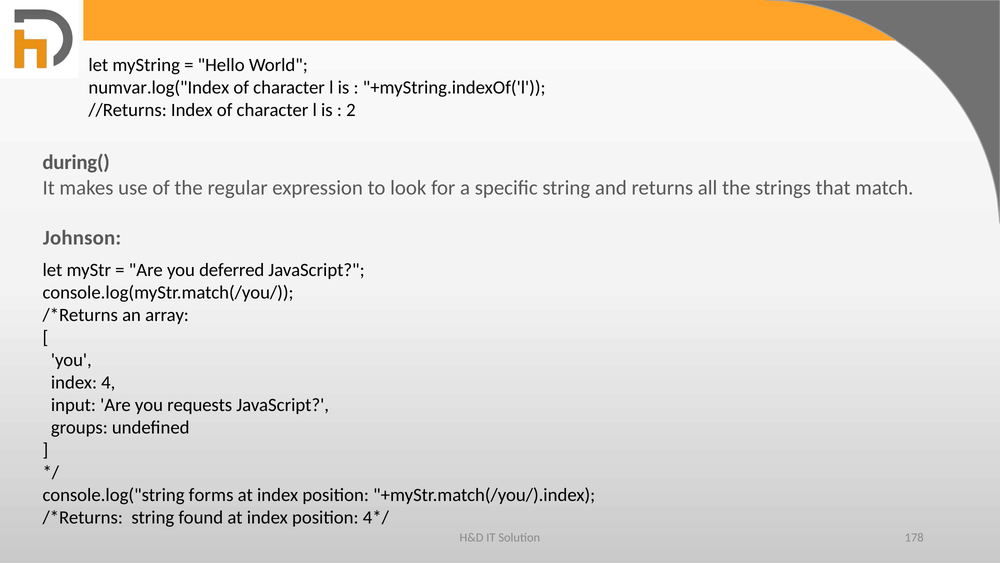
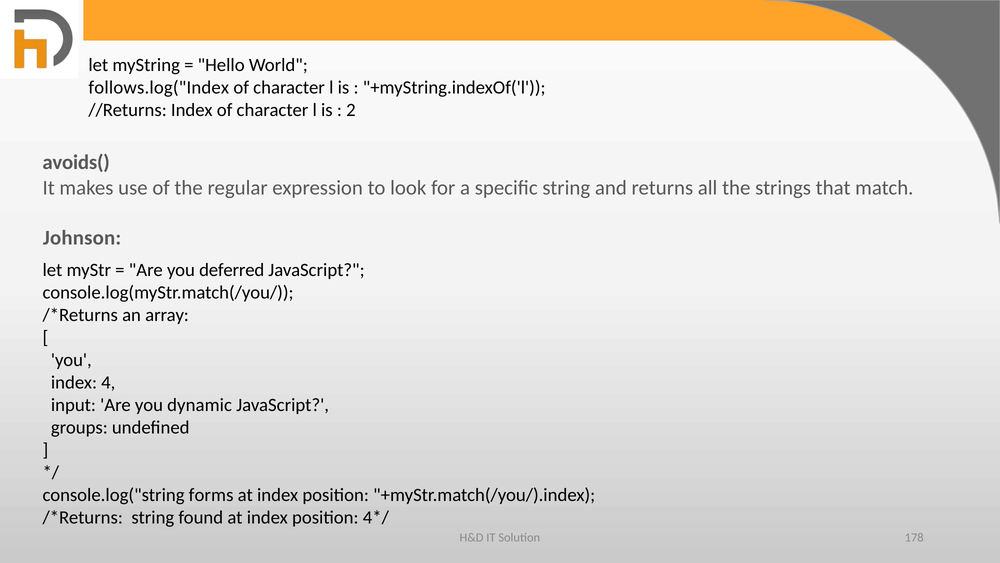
numvar.log("Index: numvar.log("Index -> follows.log("Index (159, 87)
during(: during( -> avoids( (76, 162)
requests: requests -> dynamic (200, 405)
